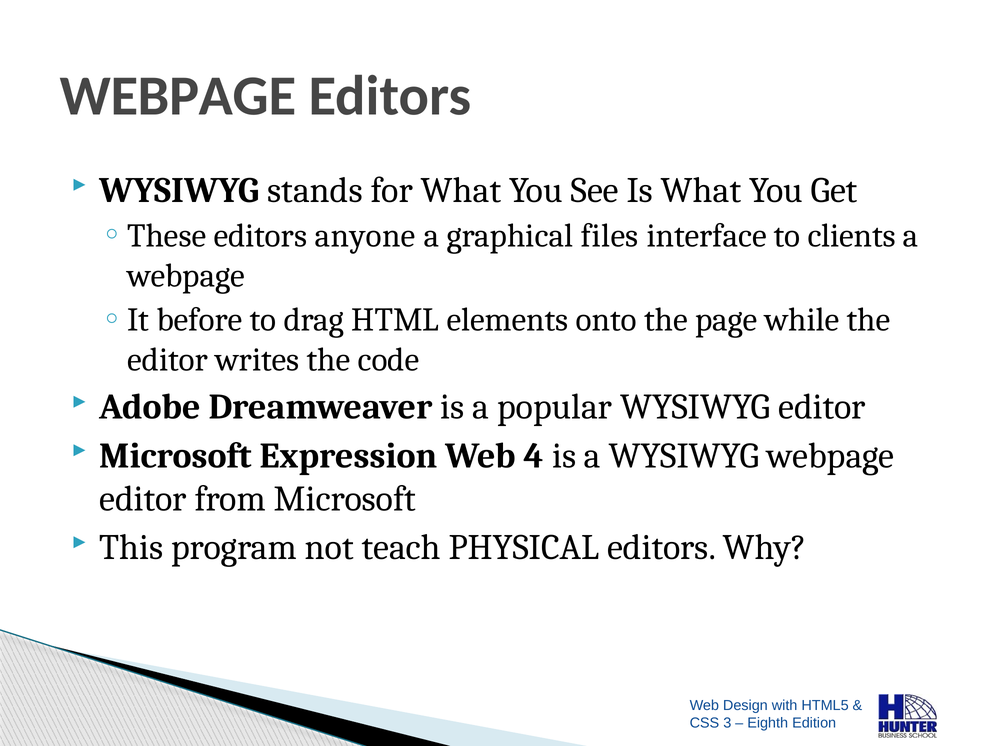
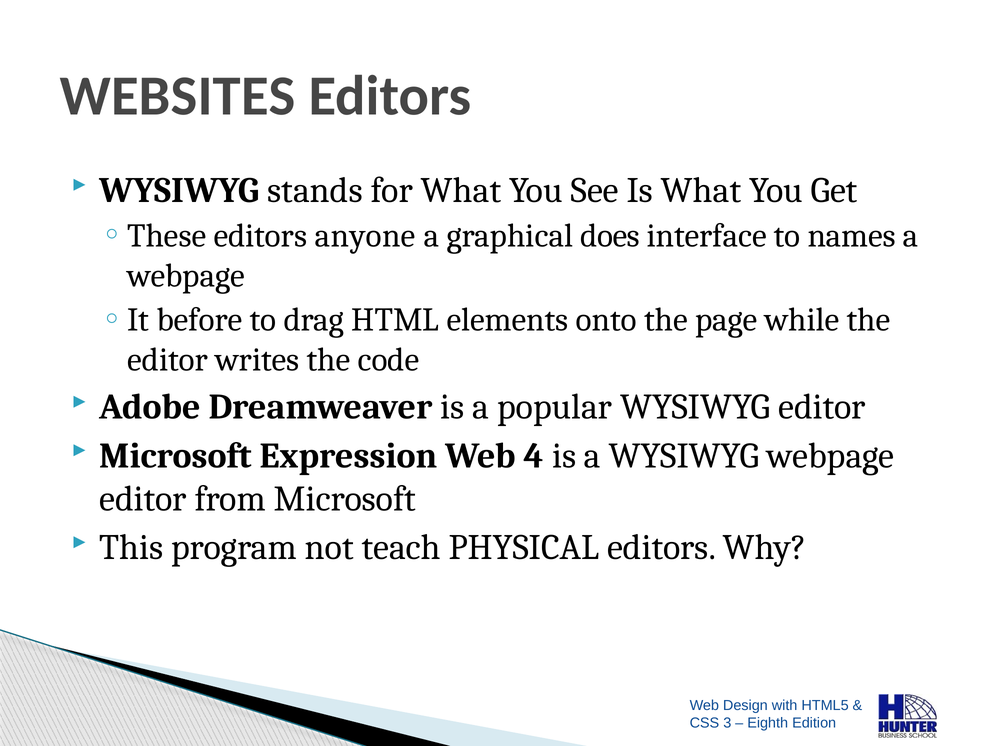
WEBPAGE: WEBPAGE -> WEBSITES (178, 96)
files: files -> does (610, 236)
clients: clients -> names (852, 236)
